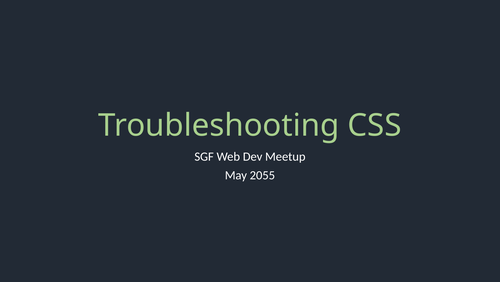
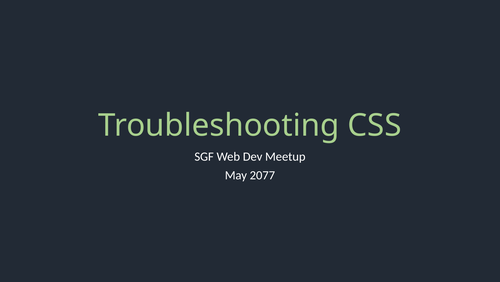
2055: 2055 -> 2077 (262, 175)
